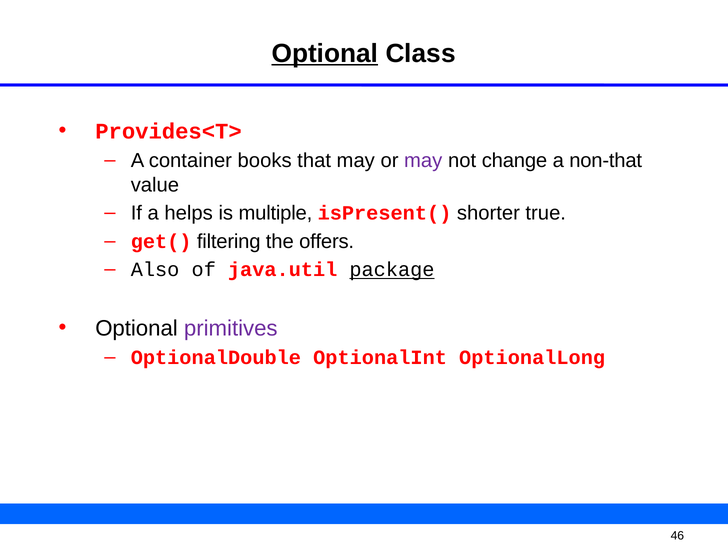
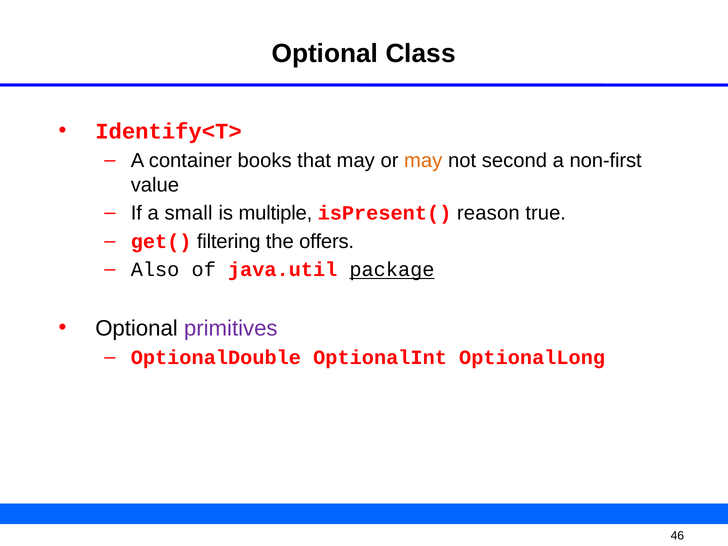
Optional underline: present -> none (325, 54)
Provides<T>: Provides<T> -> Identify<T> (169, 131)
may colour: purple -> orange (423, 161)
change: change -> second (514, 161)
non-that: non-that -> non-first (606, 161)
helps: helps -> small (189, 213)
shorter: shorter -> reason (488, 213)
